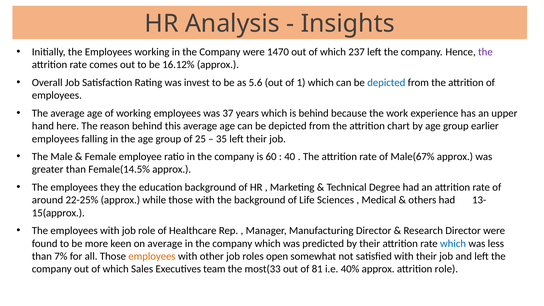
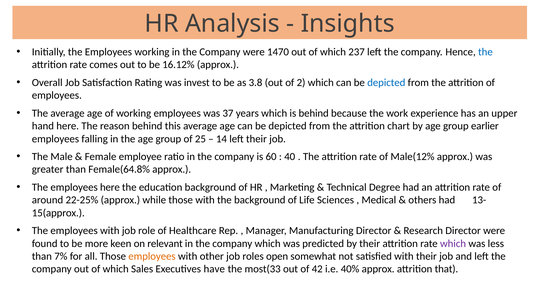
the colour: purple -> blue (485, 52)
5.6: 5.6 -> 3.8 (256, 83)
1: 1 -> 2 (301, 83)
35: 35 -> 14 (221, 139)
Male(67%: Male(67% -> Male(12% (413, 157)
Female(14.5%: Female(14.5% -> Female(64.8% (119, 169)
employees they: they -> here (110, 187)
on average: average -> relevant (165, 243)
which colour: blue -> purple (453, 243)
team: team -> have (214, 269)
81: 81 -> 42 (317, 269)
attrition role: role -> that (446, 269)
